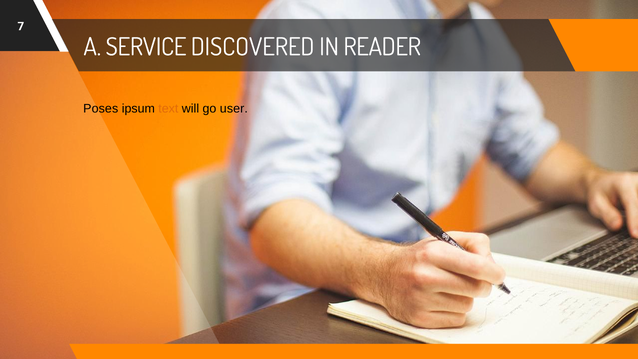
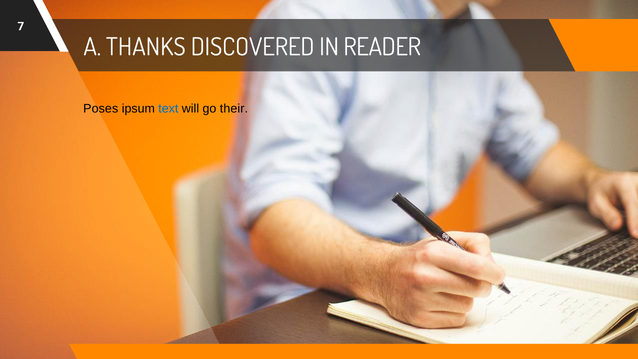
SERVICE: SERVICE -> THANKS (146, 47)
text colour: orange -> blue (168, 109)
user: user -> their (234, 109)
